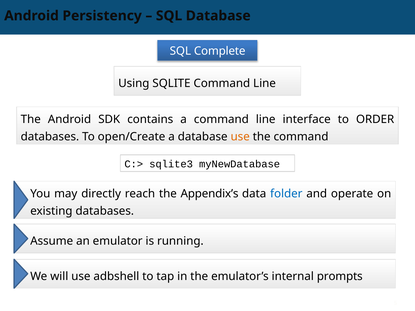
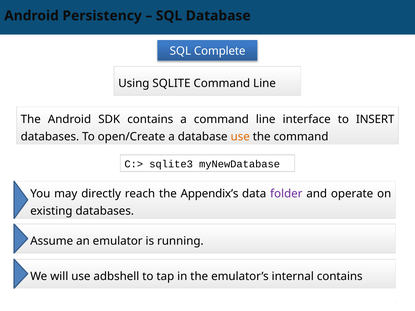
ORDER: ORDER -> INSERT (375, 120)
folder colour: blue -> purple (286, 194)
internal prompts: prompts -> contains (340, 276)
